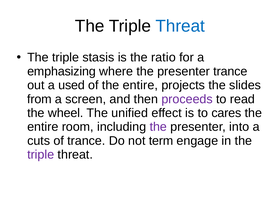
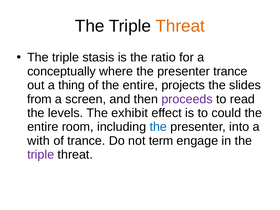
Threat colour: blue -> orange (180, 26)
emphasizing: emphasizing -> conceptually (61, 71)
used: used -> thing (72, 85)
wheel: wheel -> levels (66, 113)
unified: unified -> exhibit (130, 113)
cares: cares -> could (226, 113)
the colour: purple -> blue (158, 127)
cuts: cuts -> with (39, 141)
